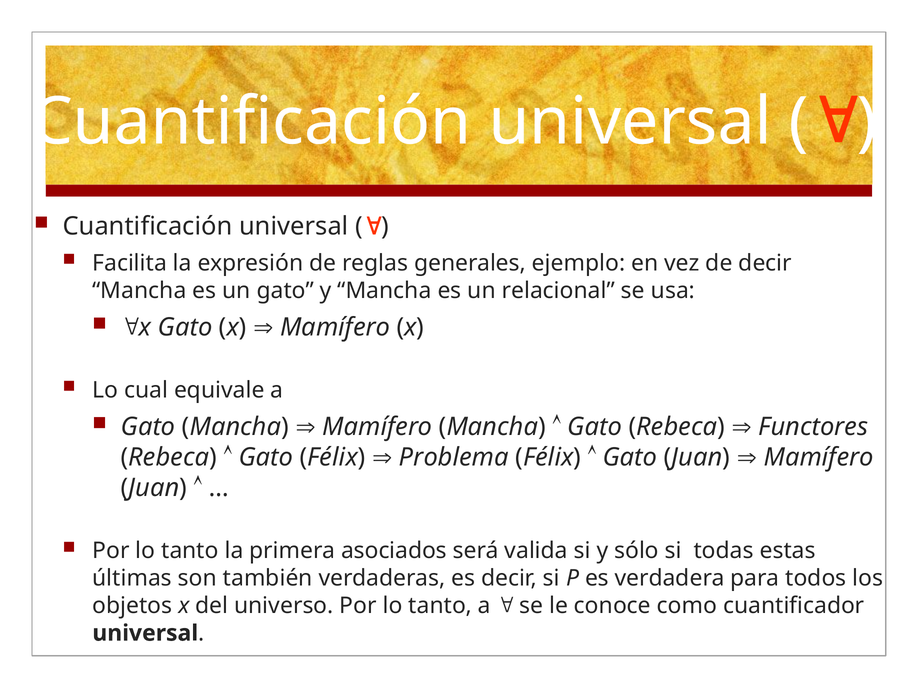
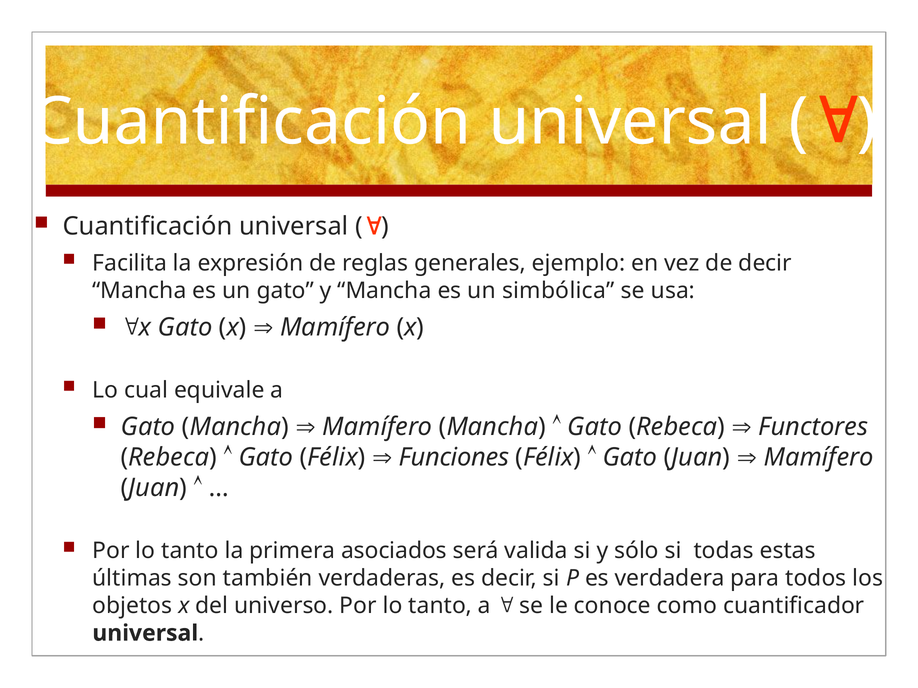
relacional: relacional -> simbólica (558, 291)
Problema: Problema -> Funciones (454, 458)
